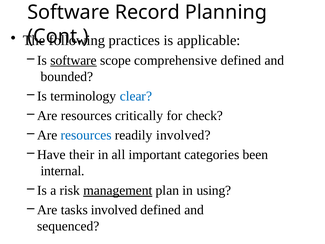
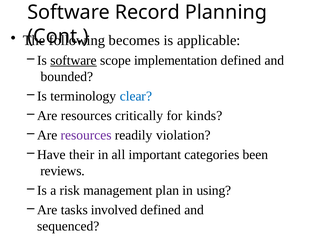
practices: practices -> becomes (134, 40)
comprehensive: comprehensive -> implementation (176, 60)
check: check -> kinds (204, 116)
resources colour: blue -> purple (86, 135)
readily involved: involved -> violation (183, 135)
internal: internal -> reviews (63, 171)
management underline: present -> none (118, 190)
